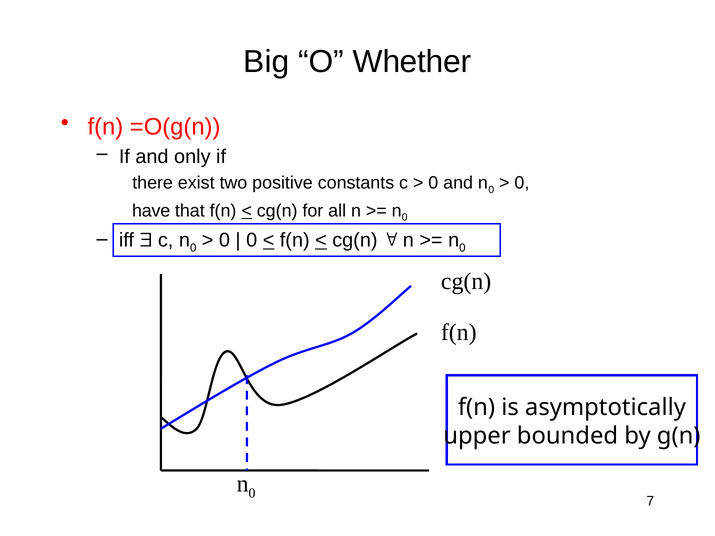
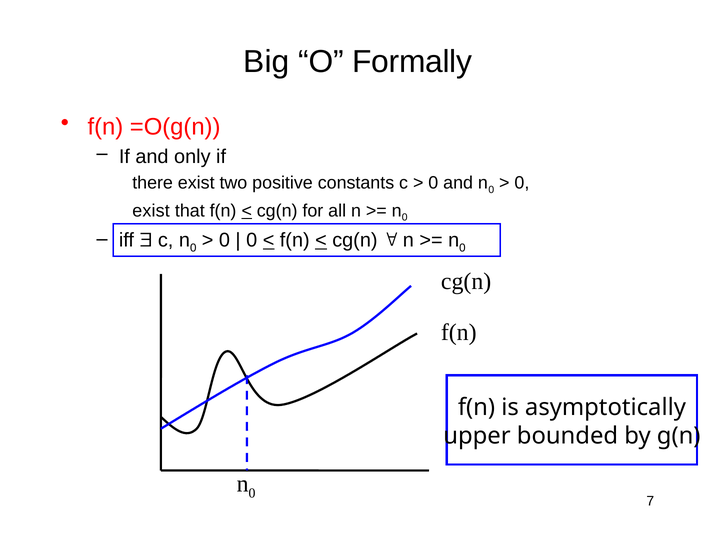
Whether: Whether -> Formally (412, 62)
have: have -> exist (151, 211)
